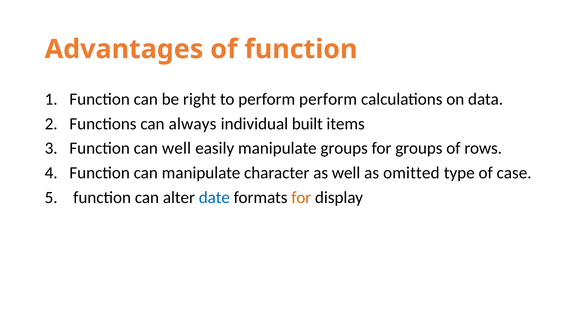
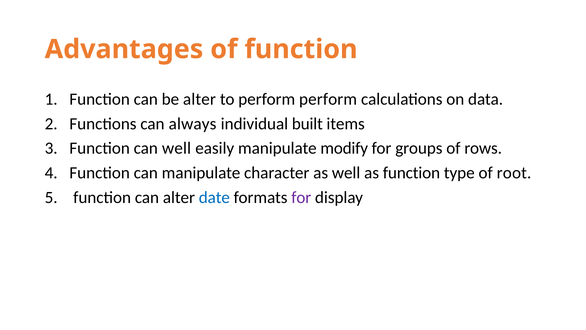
be right: right -> alter (199, 99)
manipulate groups: groups -> modify (344, 148)
as omitted: omitted -> function (411, 173)
case: case -> root (514, 173)
for colour: orange -> purple (301, 197)
